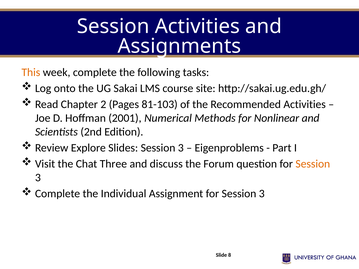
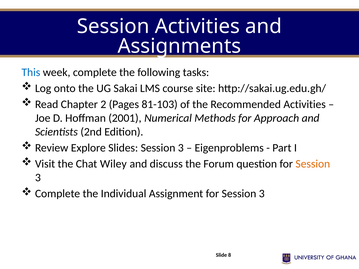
This colour: orange -> blue (31, 72)
Nonlinear: Nonlinear -> Approach (277, 118)
Three: Three -> Wiley (113, 164)
